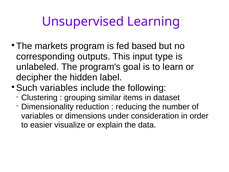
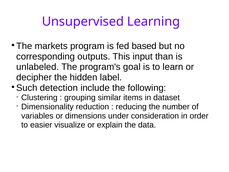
type: type -> than (164, 56)
Such variables: variables -> detection (59, 88)
